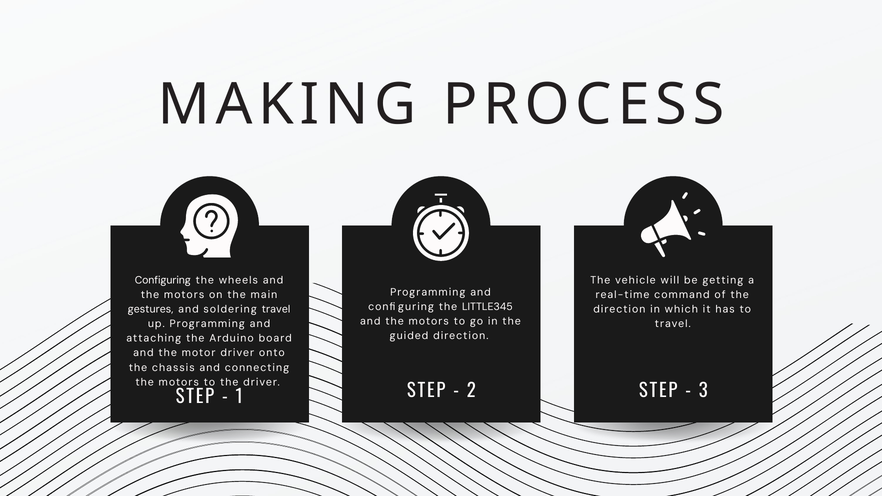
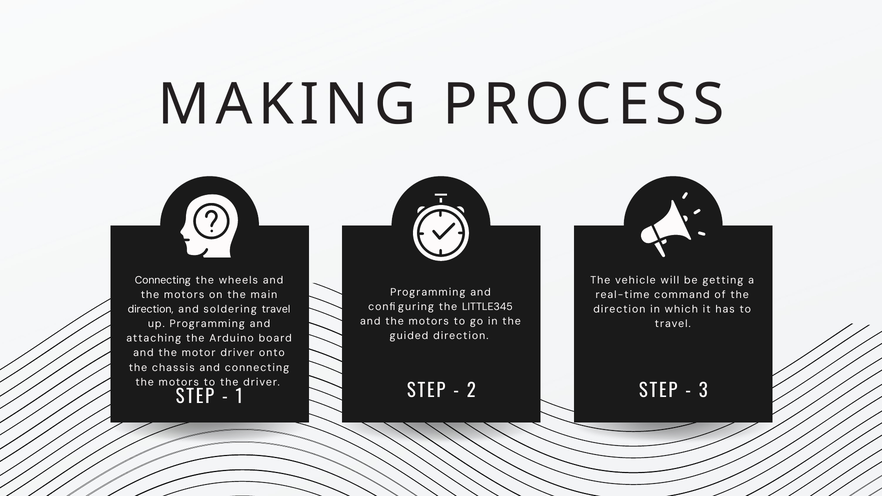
Configuring: Configuring -> Connecting (163, 280)
gestures: gestures -> direction (151, 309)
